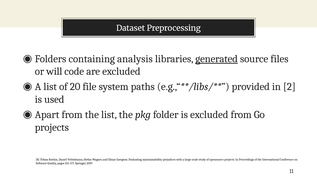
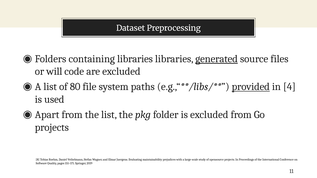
containing analysis: analysis -> libraries (135, 59)
20: 20 -> 80 (75, 87)
provided underline: none -> present (251, 87)
2: 2 -> 4 (289, 87)
